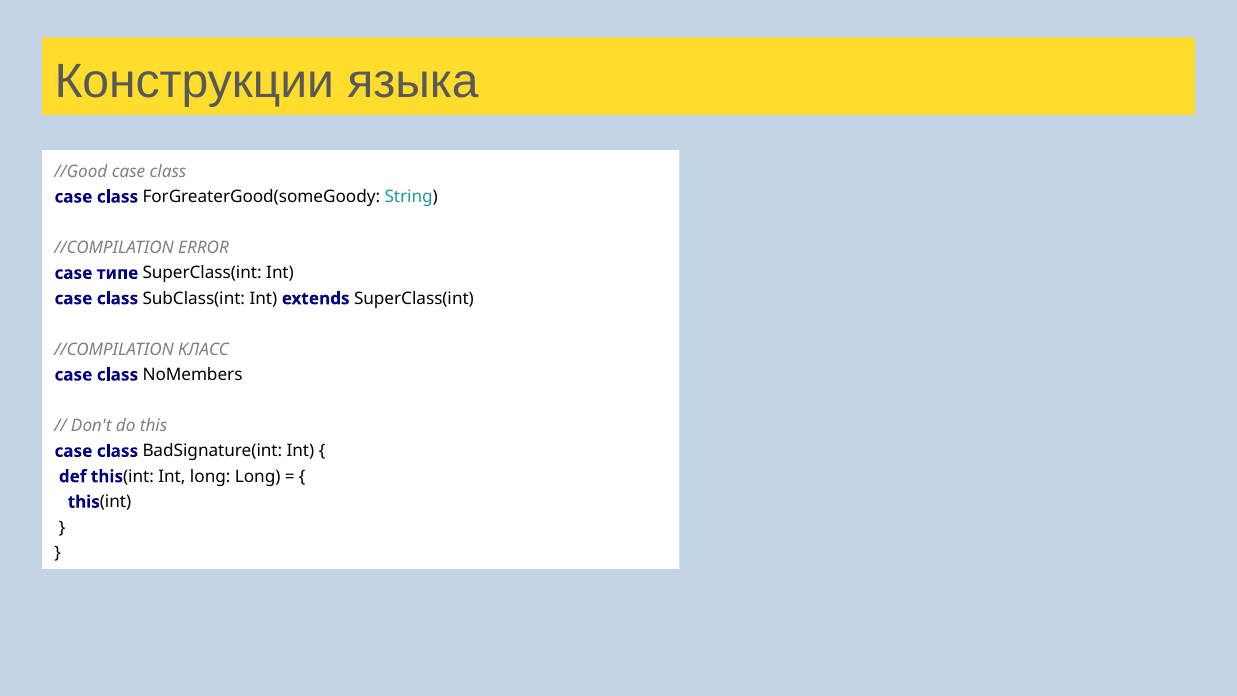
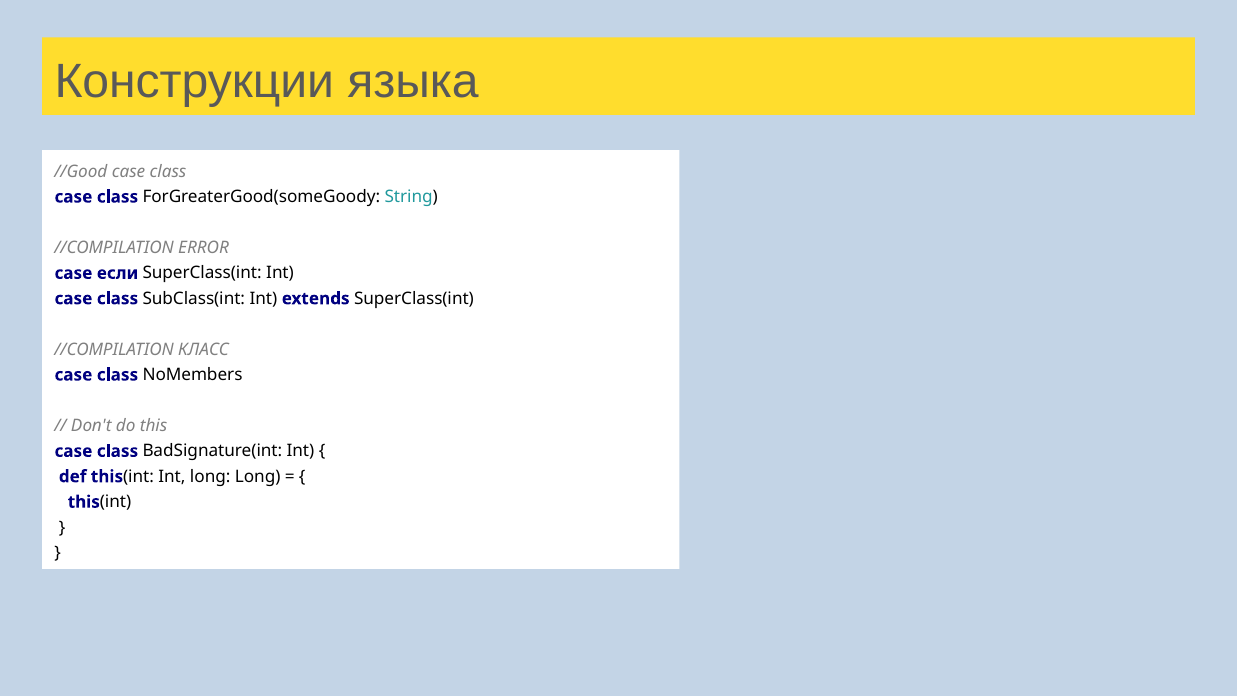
типе: типе -> если (117, 273)
